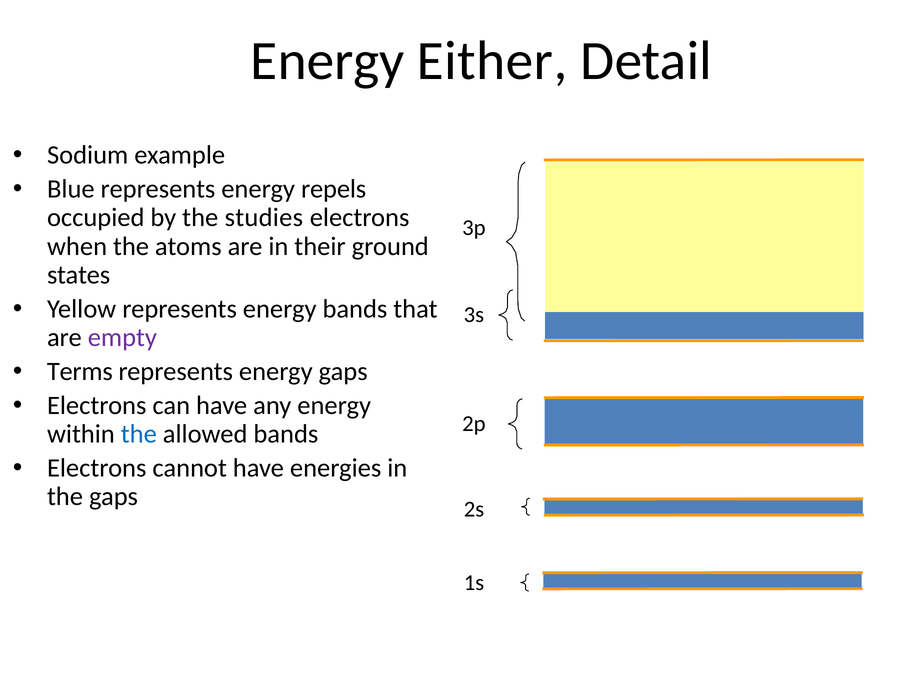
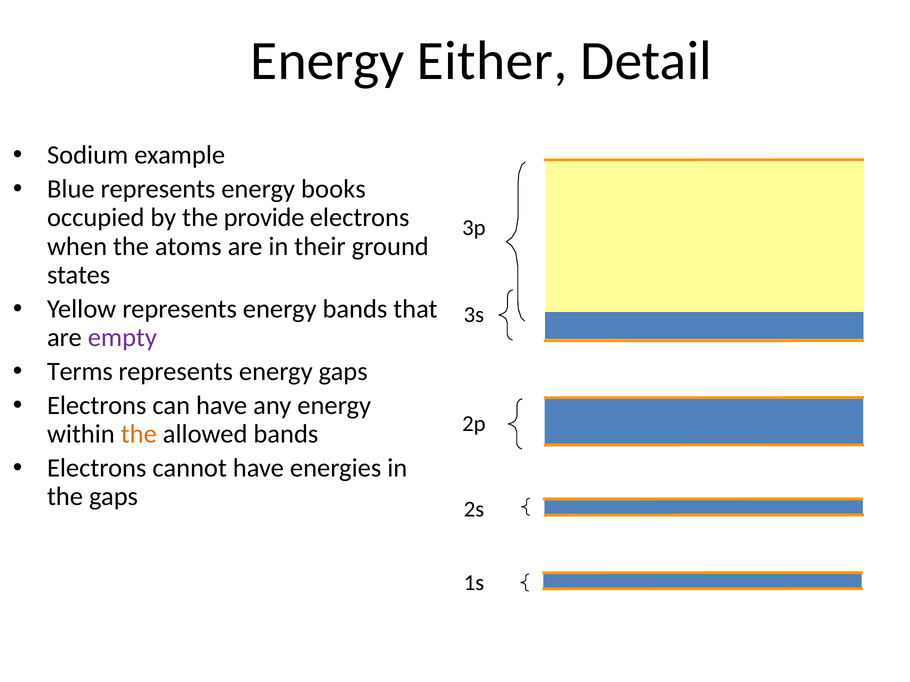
repels: repels -> books (333, 189)
studies: studies -> provide (264, 218)
the colour: blue -> orange (139, 434)
